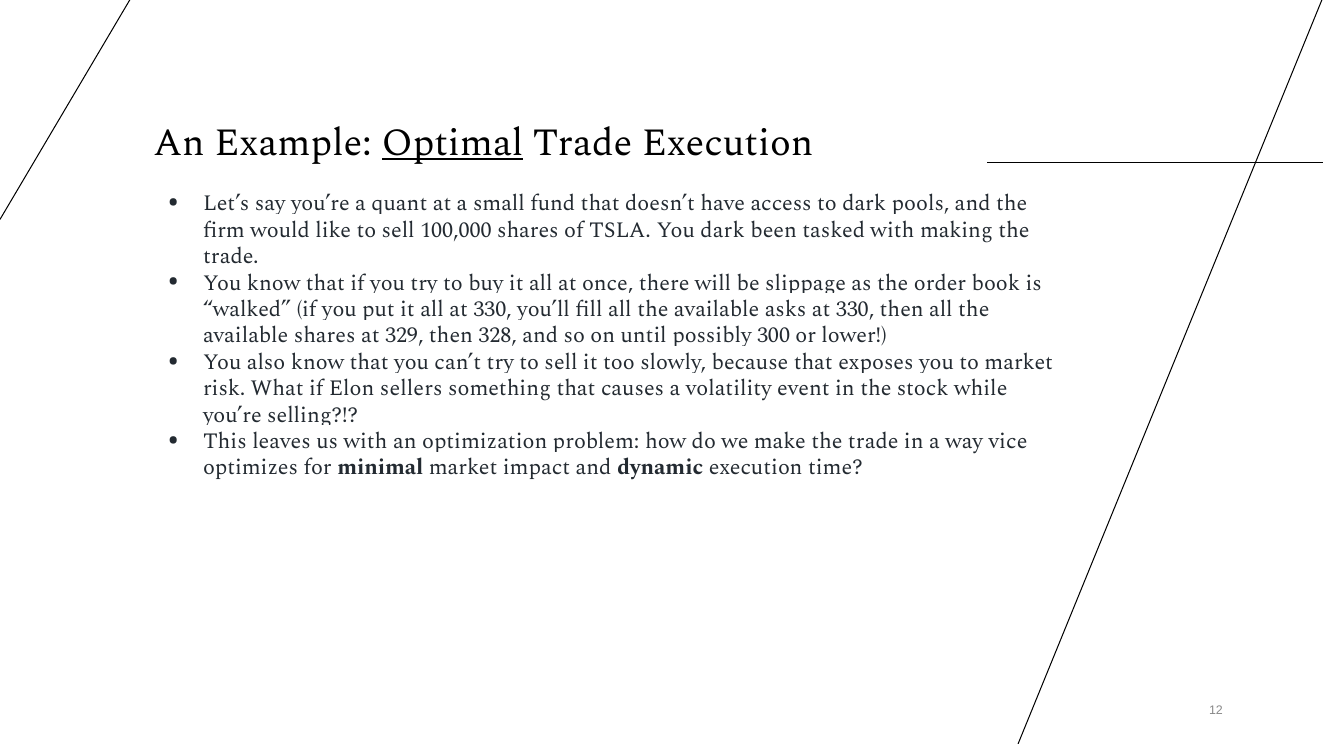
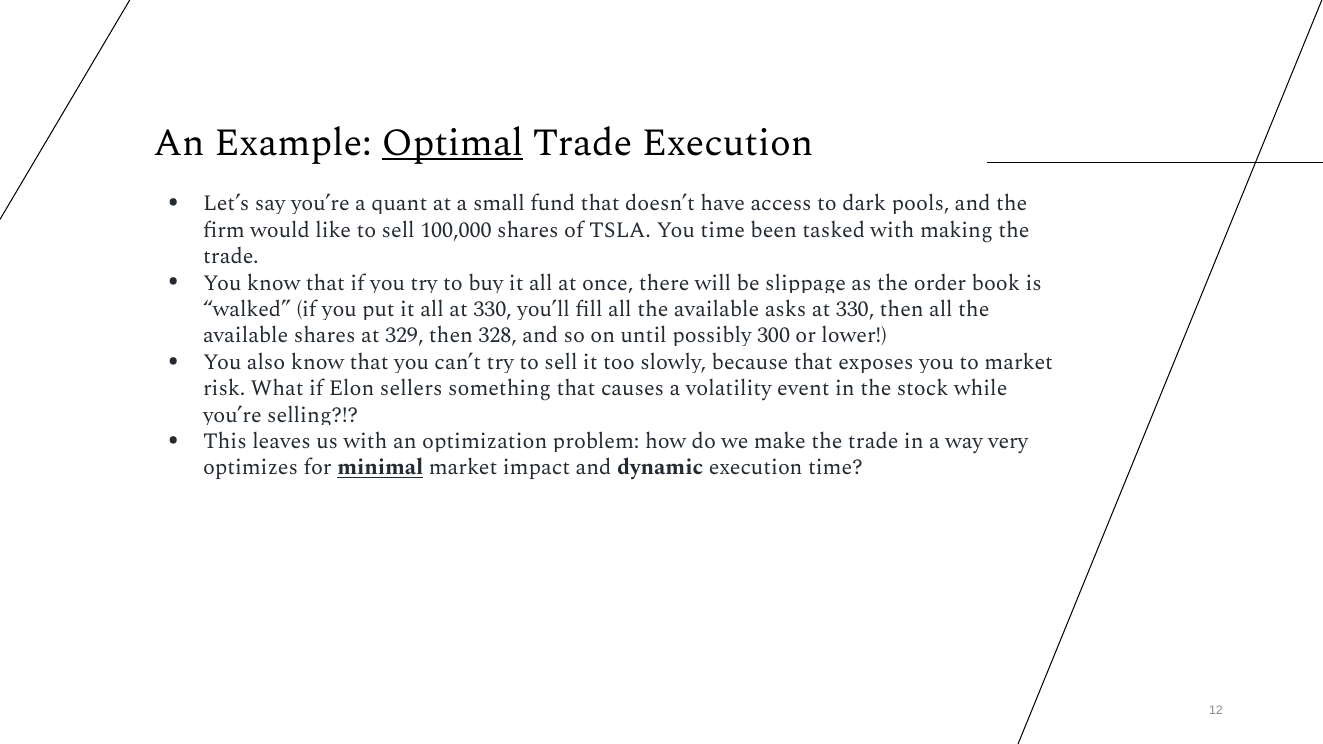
You dark: dark -> time (723, 230)
vice: vice -> very (1008, 441)
minimal underline: none -> present (380, 468)
